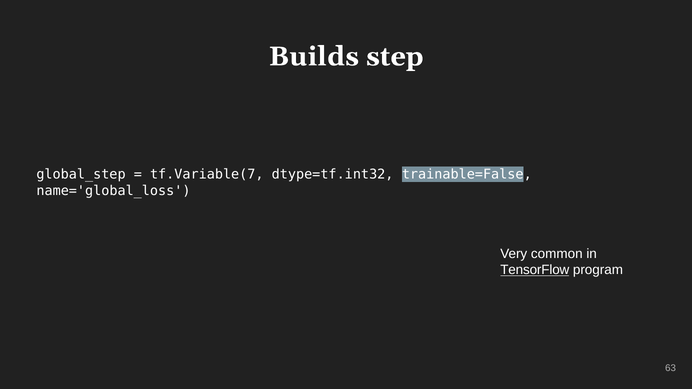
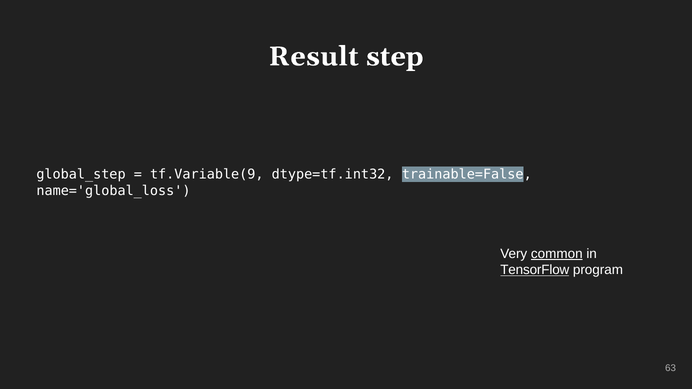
Builds: Builds -> Result (314, 57)
tf.Variable(7: tf.Variable(7 -> tf.Variable(9 (207, 175)
common underline: none -> present (557, 254)
